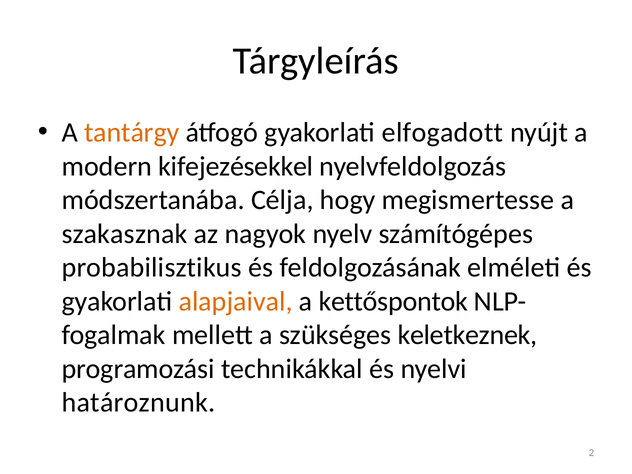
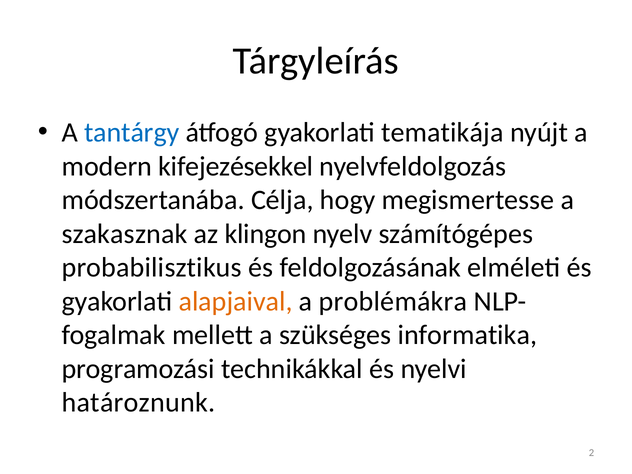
tantárgy colour: orange -> blue (132, 133)
elfogadott: elfogadott -> tematikája (443, 133)
nagyok: nagyok -> klingon (266, 234)
kettőspontok: kettőspontok -> problémákra (393, 301)
keletkeznek: keletkeznek -> informatika (467, 335)
